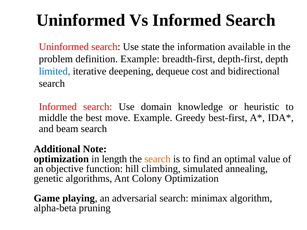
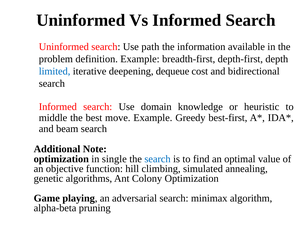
state: state -> path (150, 47)
length: length -> single (114, 159)
search colour: orange -> blue (158, 159)
